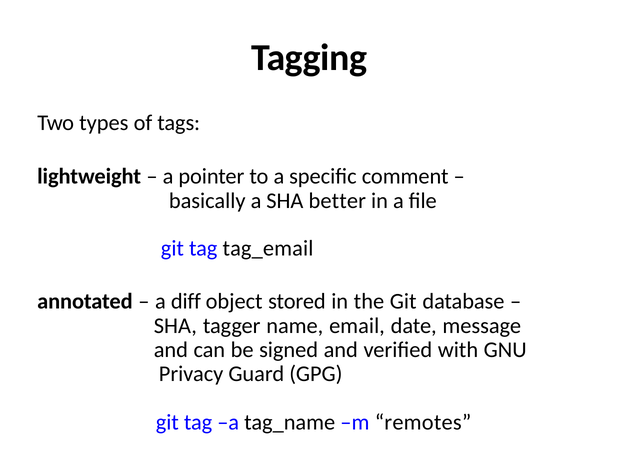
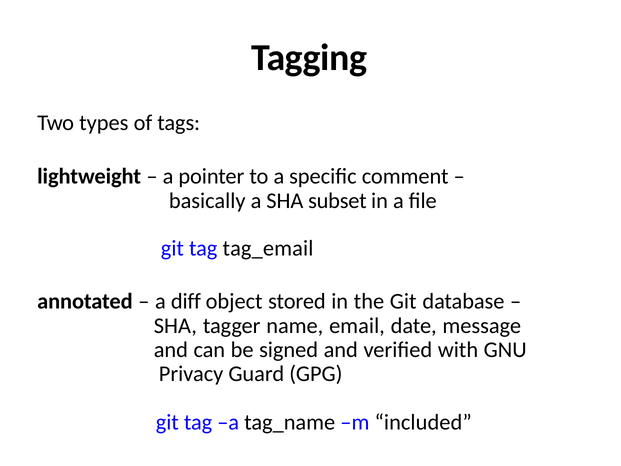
better: better -> subset (337, 201)
remotes: remotes -> included (423, 422)
